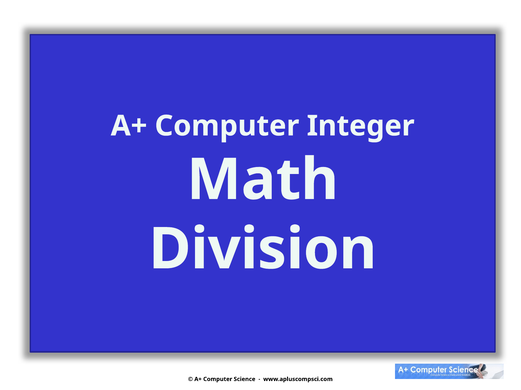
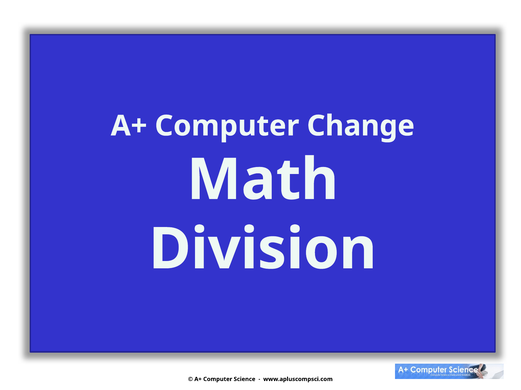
Integer: Integer -> Change (361, 126)
